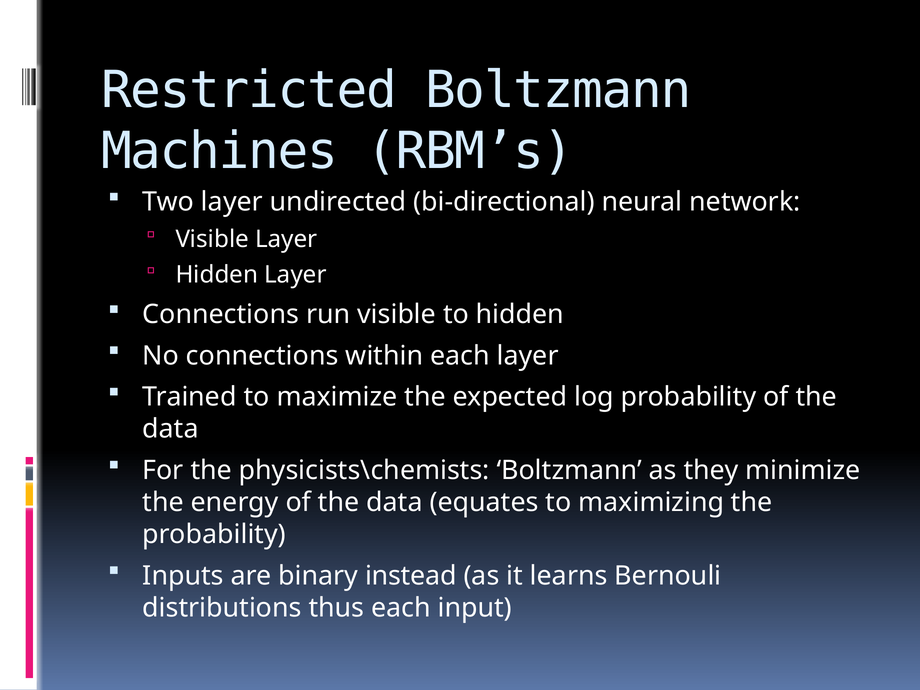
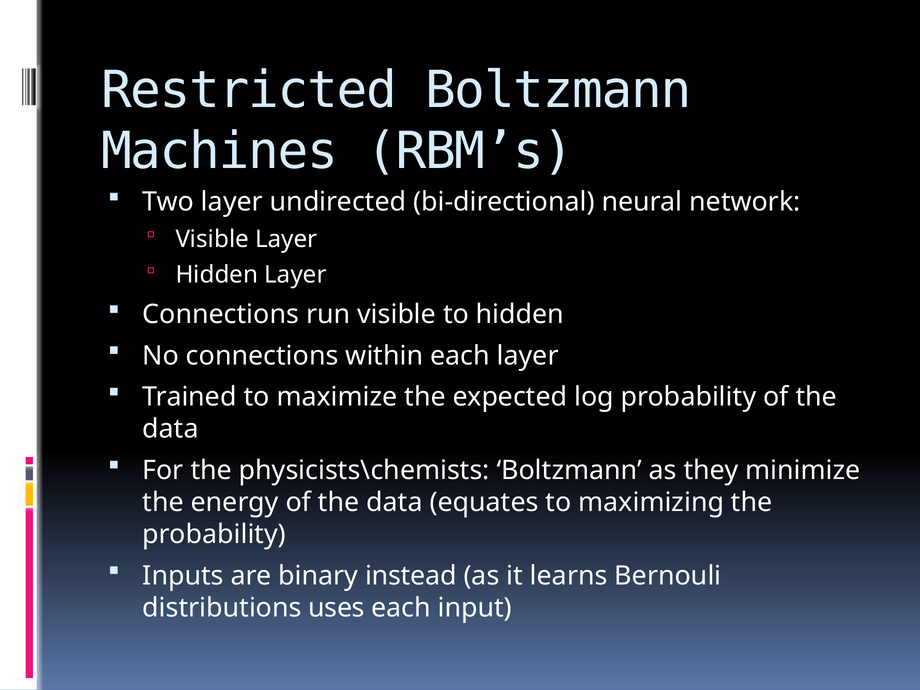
thus: thus -> uses (336, 608)
